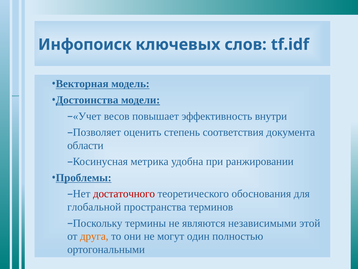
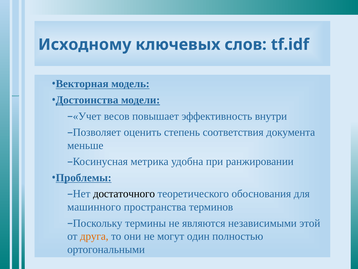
Инфопоиск: Инфопоиск -> Исходному (85, 44)
области: области -> меньше (85, 145)
достаточного colour: red -> black (124, 193)
глобальной: глобальной -> машинного (94, 207)
